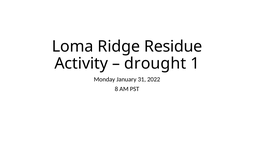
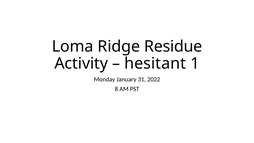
drought: drought -> hesitant (155, 63)
